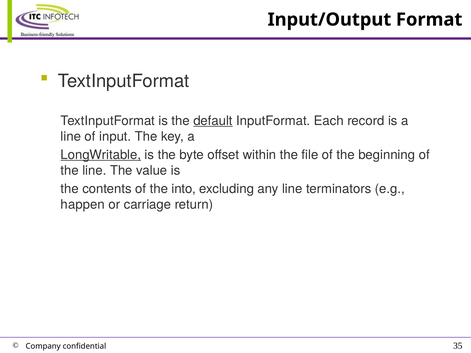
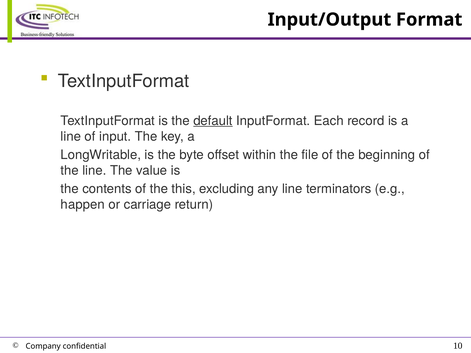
LongWritable underline: present -> none (101, 155)
into: into -> this (184, 189)
35: 35 -> 10 (458, 346)
